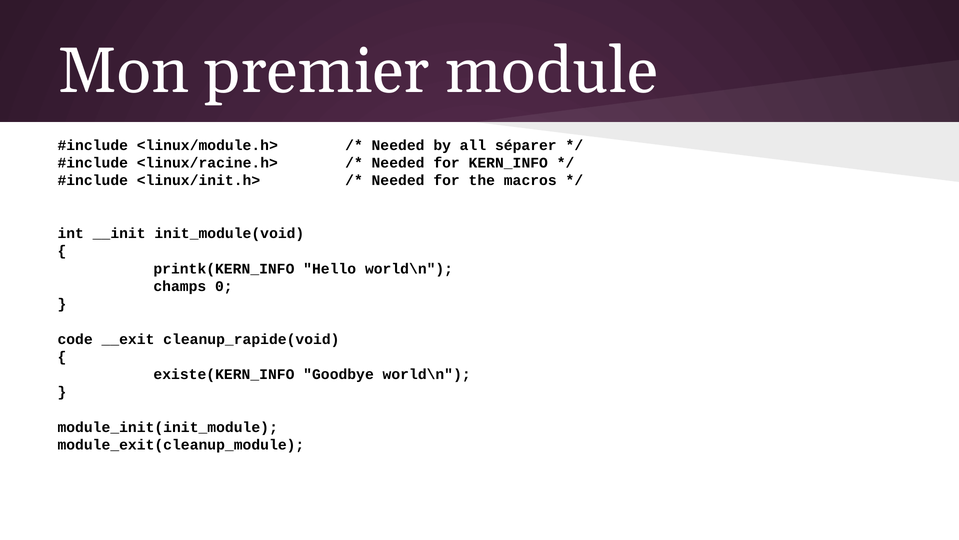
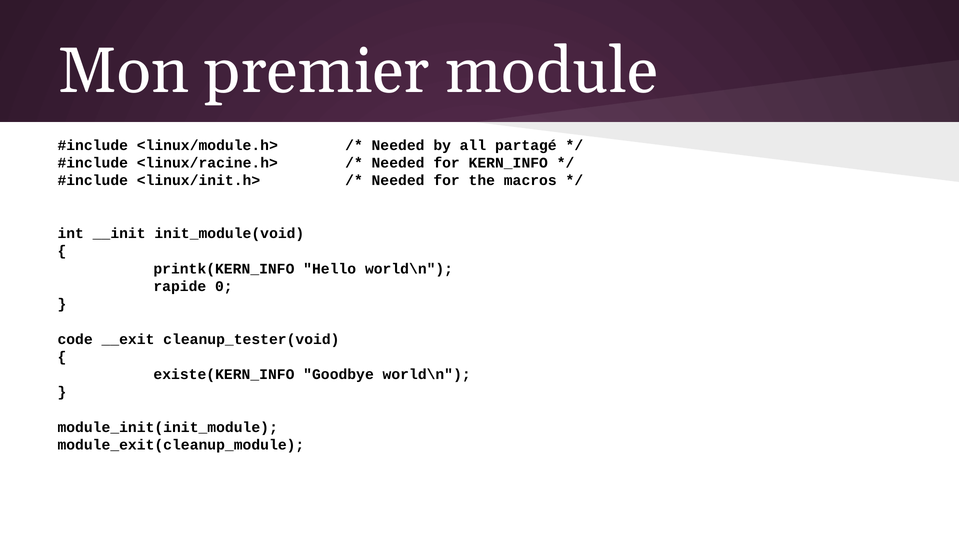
séparer: séparer -> partagé (526, 145)
champs: champs -> rapide (180, 286)
cleanup_rapide(void: cleanup_rapide(void -> cleanup_tester(void (251, 339)
